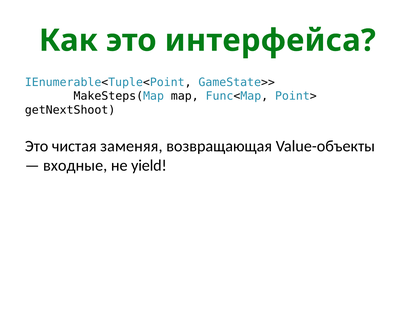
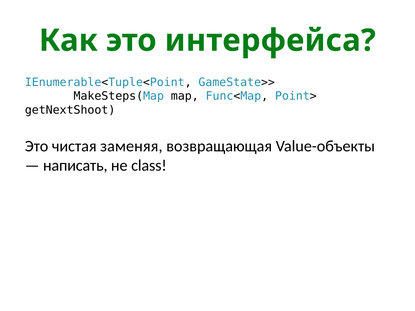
входные: входные -> написать (75, 166)
yield: yield -> class (149, 166)
